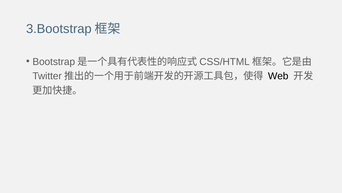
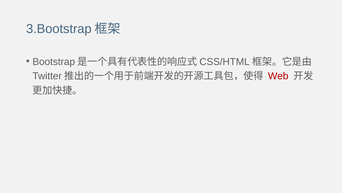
Web colour: black -> red (278, 76)
